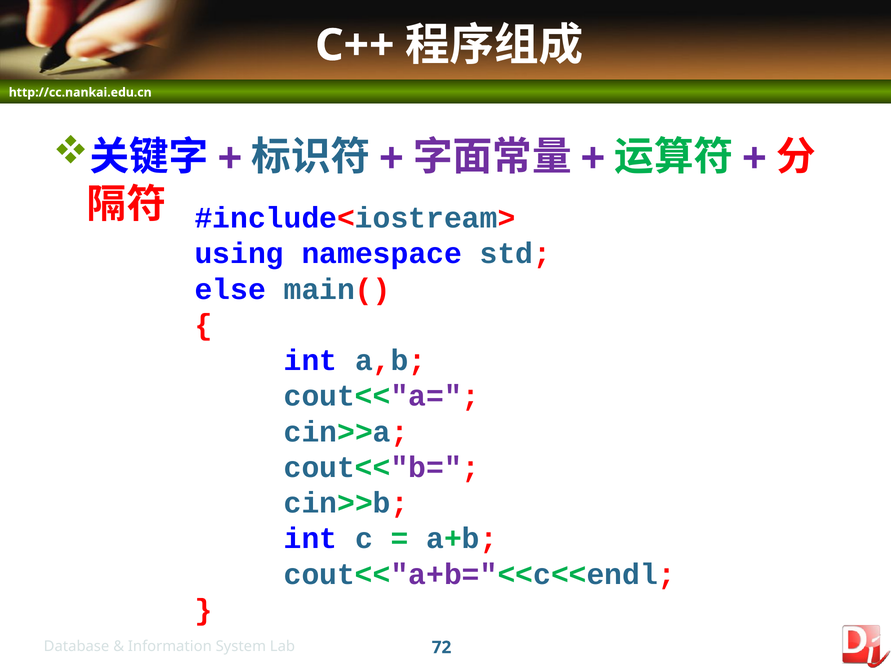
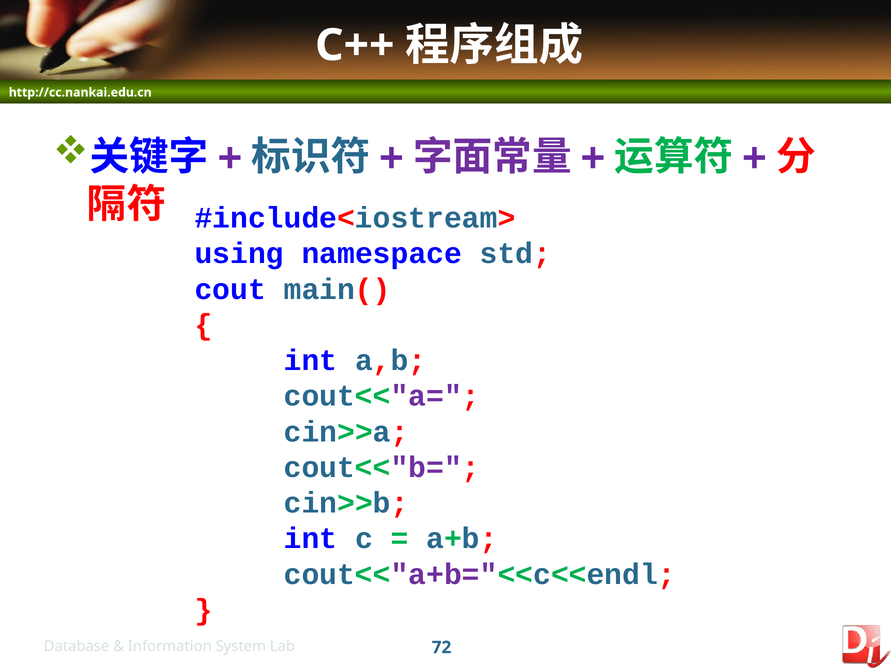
else: else -> cout (230, 289)
